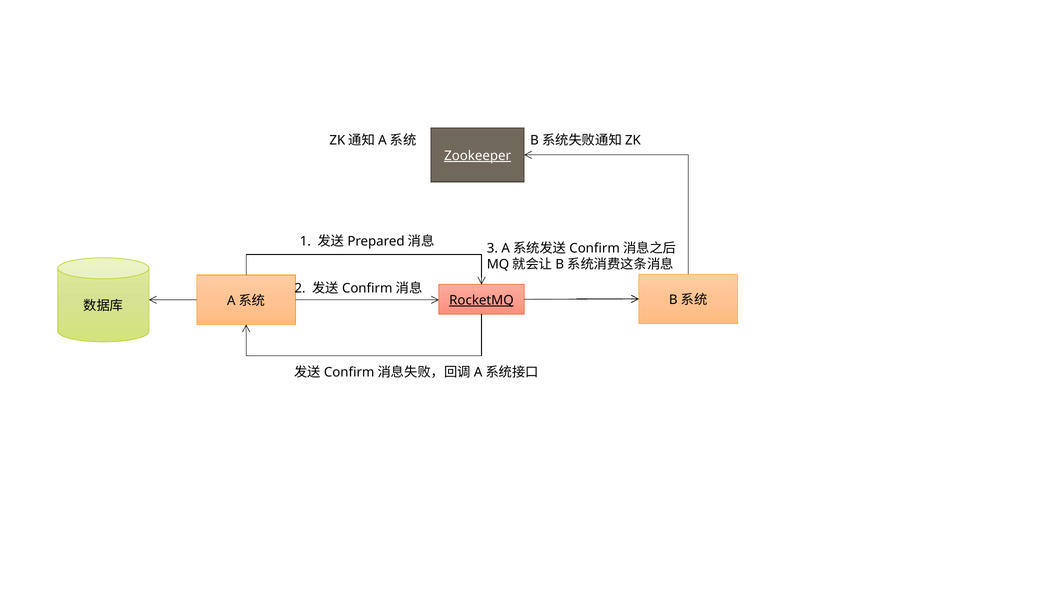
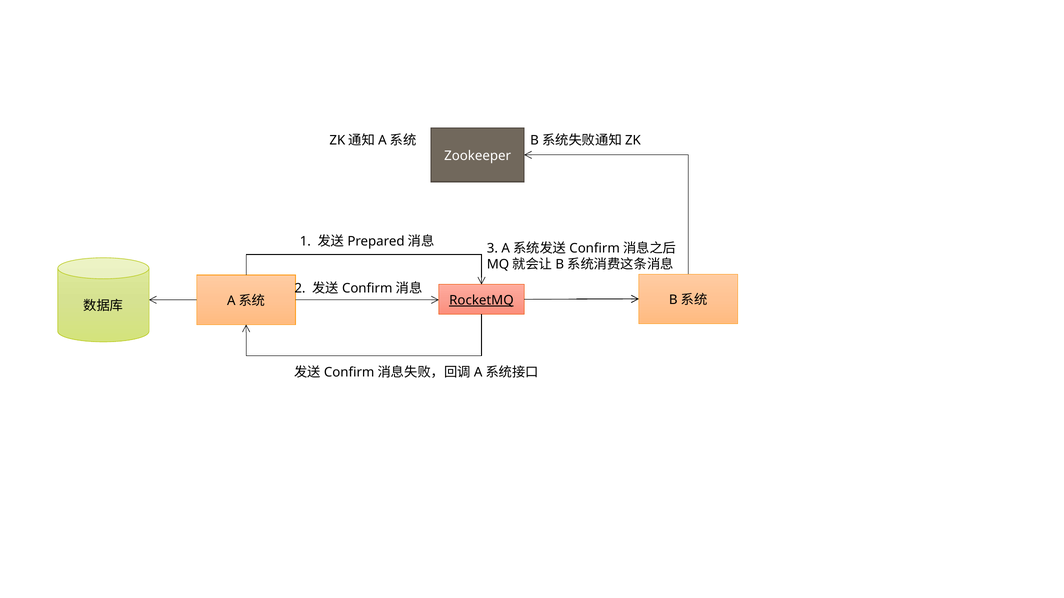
Zookeeper underline: present -> none (478, 156)
